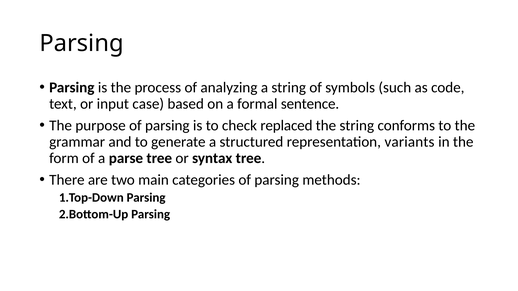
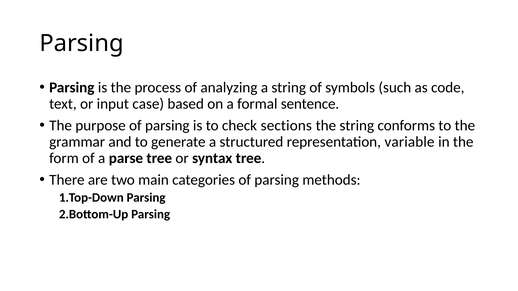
replaced: replaced -> sections (286, 126)
variants: variants -> variable (410, 142)
